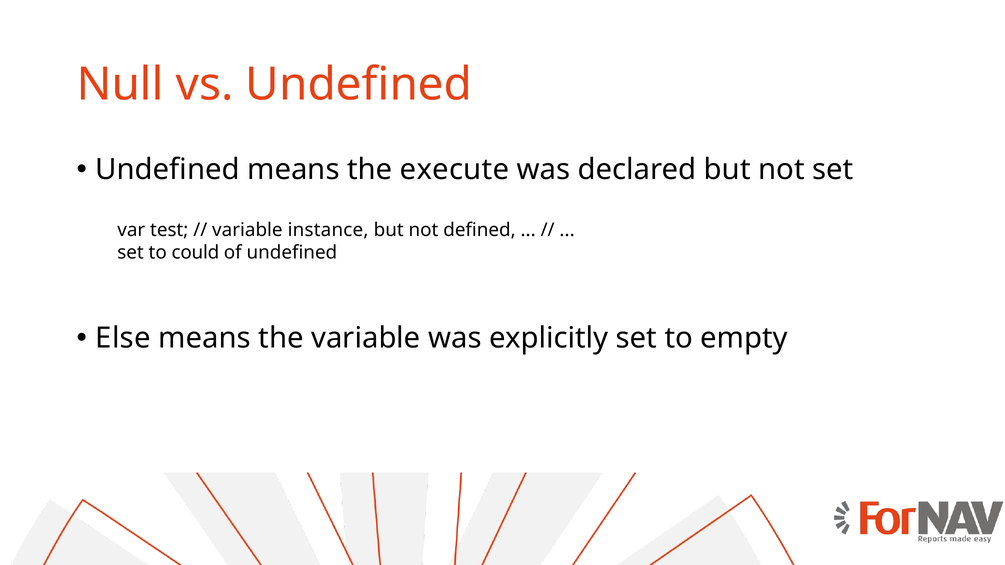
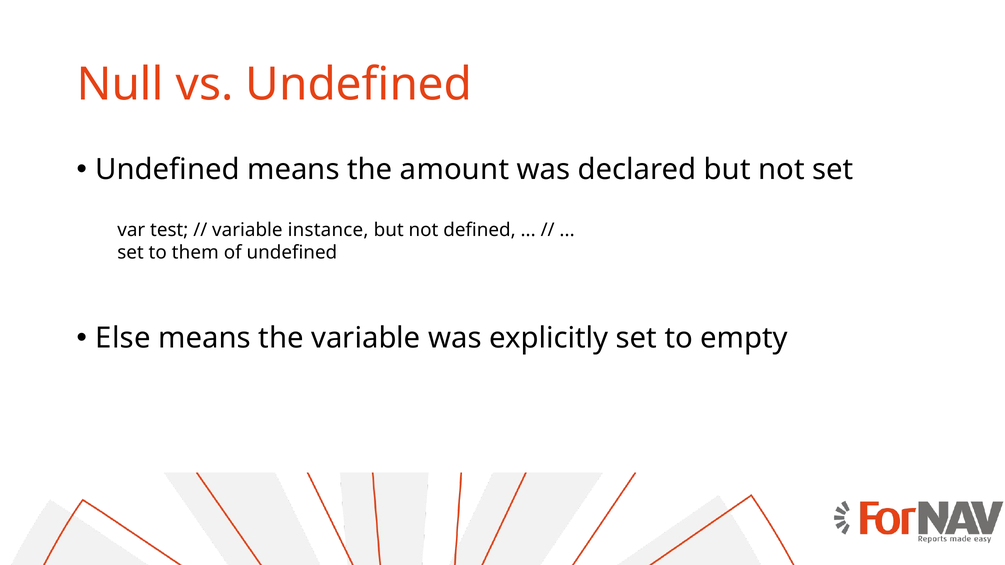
execute: execute -> amount (455, 170)
could: could -> them (195, 253)
